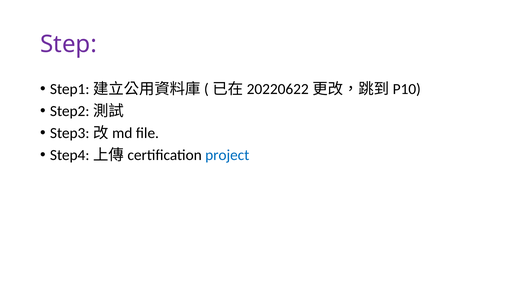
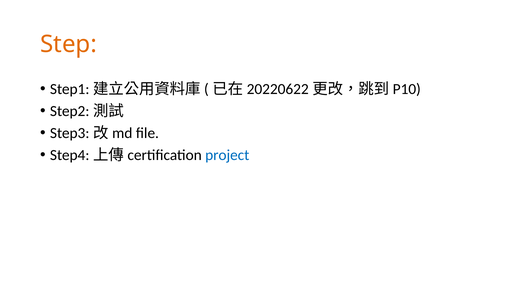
Step colour: purple -> orange (69, 44)
